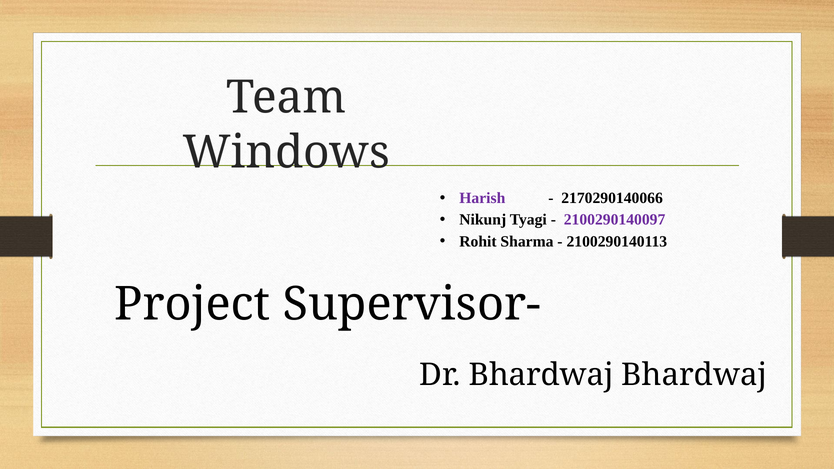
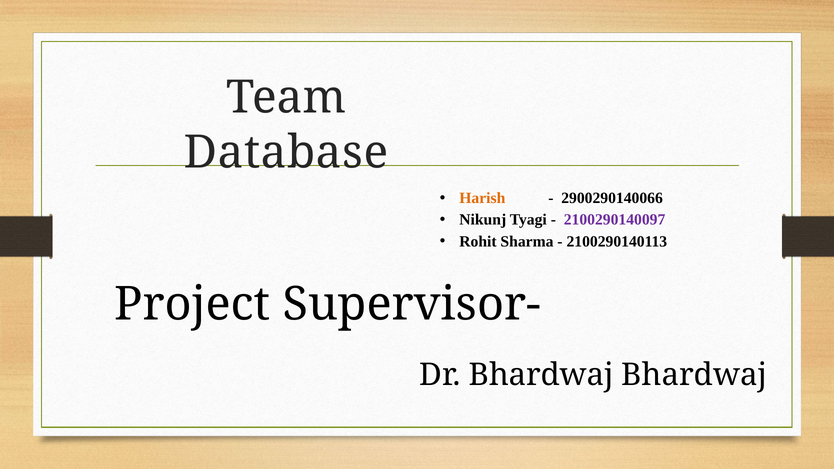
Windows: Windows -> Database (286, 153)
Harish colour: purple -> orange (482, 198)
2170290140066: 2170290140066 -> 2900290140066 (612, 198)
